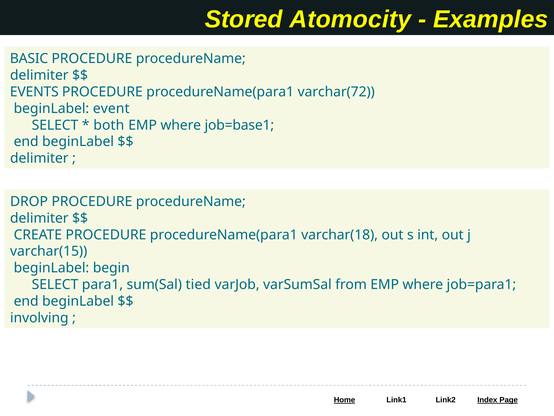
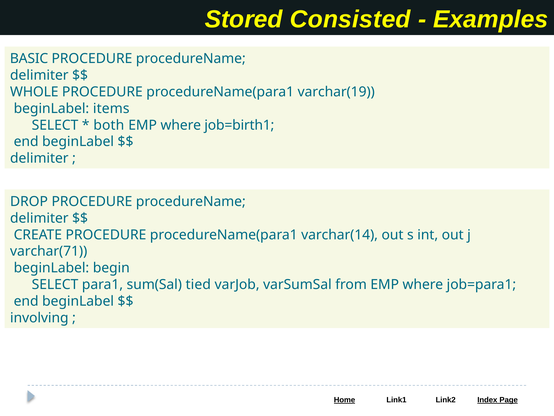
Atomocity: Atomocity -> Consisted (350, 19)
EVENTS: EVENTS -> WHOLE (34, 92)
varchar(72: varchar(72 -> varchar(19 (336, 92)
event: event -> items (111, 108)
job=base1: job=base1 -> job=birth1 (239, 125)
varchar(18: varchar(18 -> varchar(14 (340, 235)
varchar(15: varchar(15 -> varchar(71 (49, 251)
